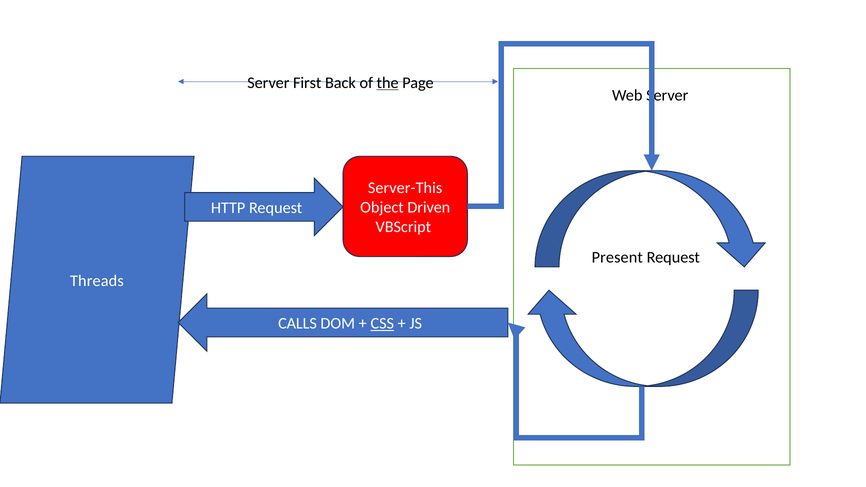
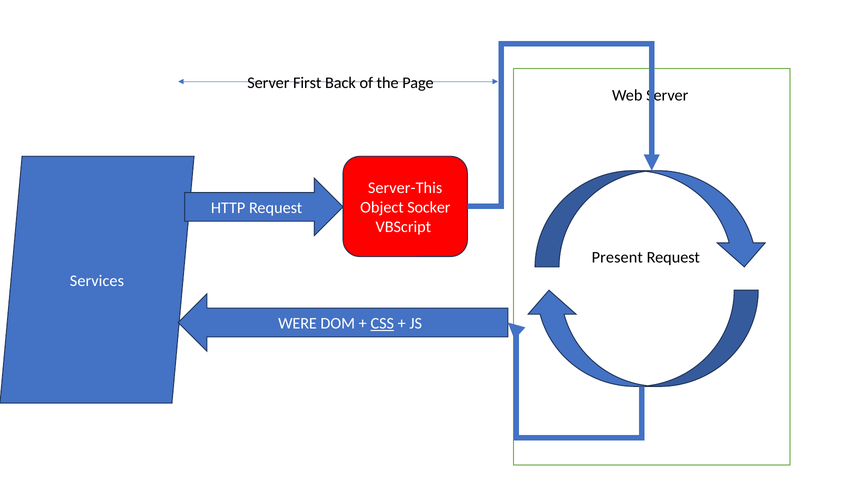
the underline: present -> none (388, 83)
Driven: Driven -> Socker (429, 208)
Threads: Threads -> Services (97, 281)
CALLS: CALLS -> WERE (298, 324)
